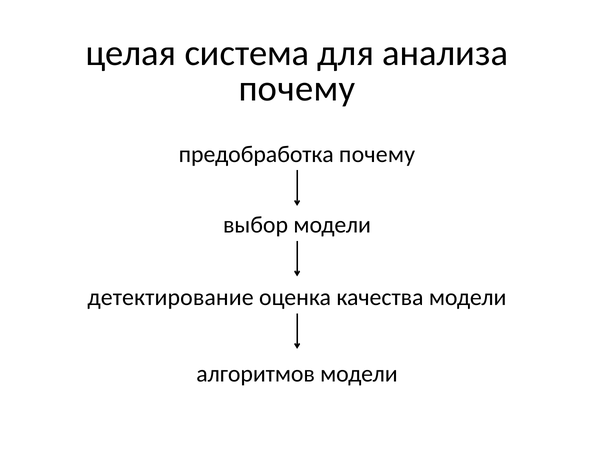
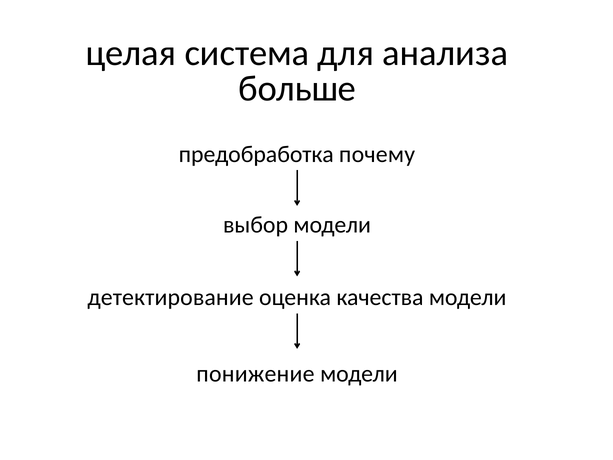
почему: почему -> больше (297, 88)
алгоритмов: алгоритмов -> понижение (255, 374)
